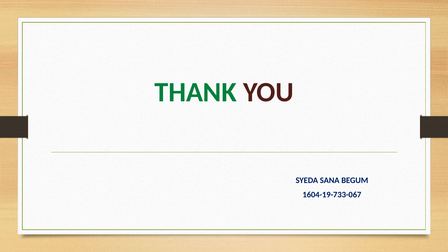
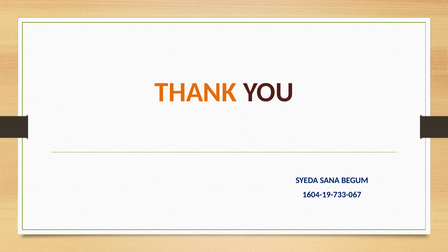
THANK colour: green -> orange (196, 92)
